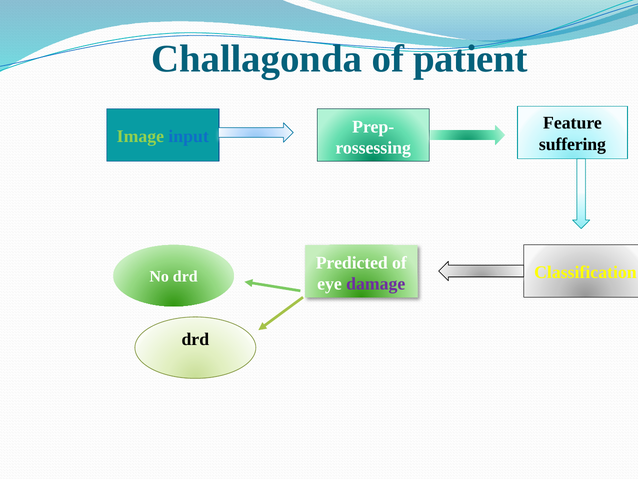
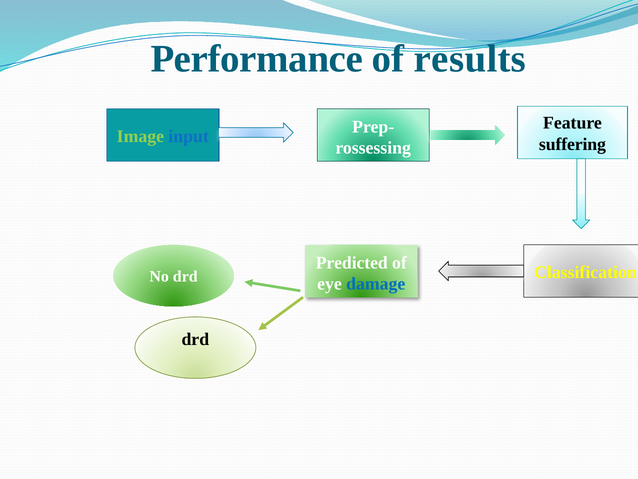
Challagonda: Challagonda -> Performance (257, 59)
patient: patient -> results (470, 59)
damage colour: purple -> blue (376, 284)
